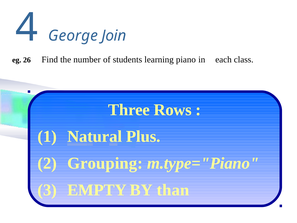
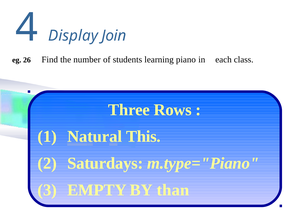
George: George -> Display (73, 36)
Plus: Plus -> This (143, 136)
Grouping: Grouping -> Saturdays (105, 163)
